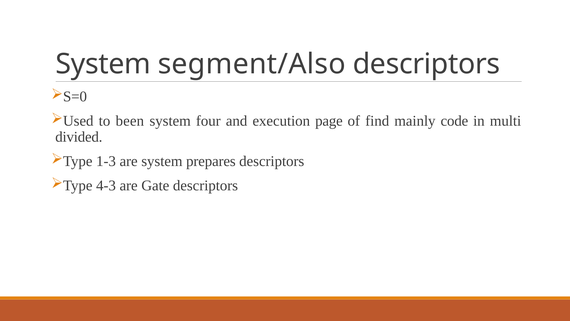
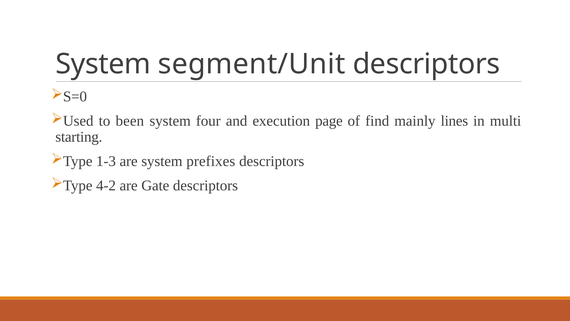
segment/Also: segment/Also -> segment/Unit (252, 64)
code: code -> lines (454, 121)
divided: divided -> starting (79, 137)
prepares: prepares -> prefixes (211, 161)
4-3: 4-3 -> 4-2 (106, 185)
